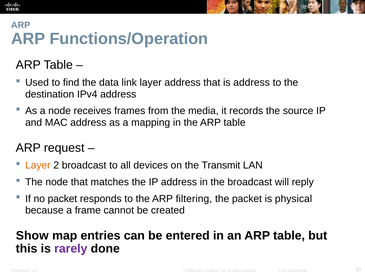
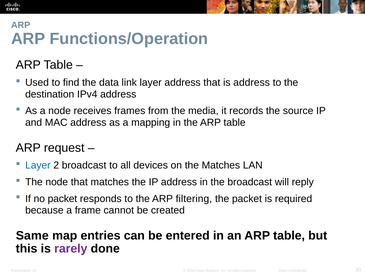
Layer colour: orange -> blue (38, 165)
the Transmit: Transmit -> Matches (221, 165)
physical: physical -> required (294, 198)
Show: Show -> Same (32, 235)
